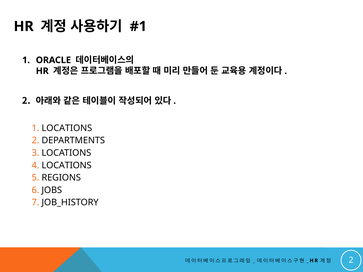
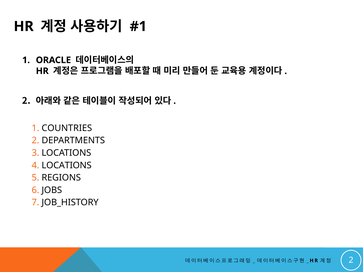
1 LOCATIONS: LOCATIONS -> COUNTRIES (67, 128)
